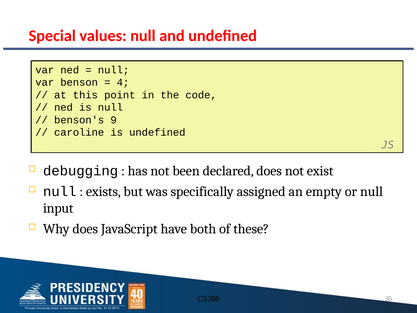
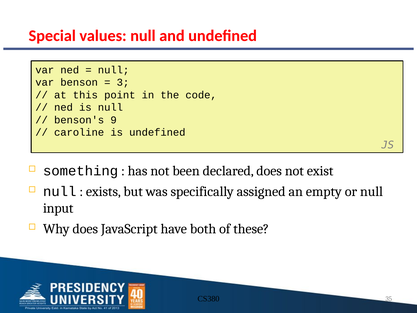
4: 4 -> 3 (123, 82)
debugging: debugging -> something (81, 171)
